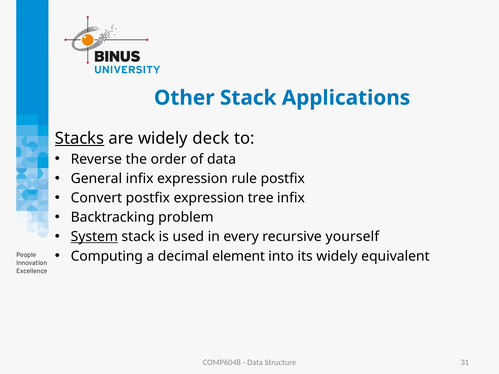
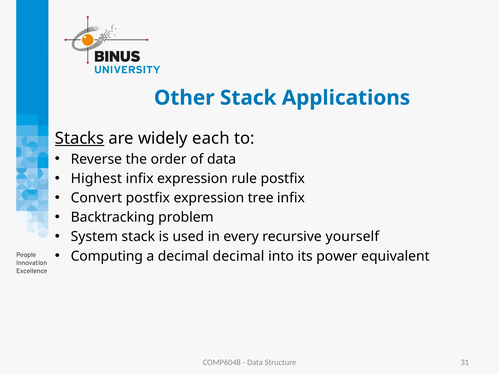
deck: deck -> each (211, 138)
General: General -> Highest (96, 179)
System underline: present -> none (94, 237)
decimal element: element -> decimal (238, 256)
its widely: widely -> power (337, 256)
